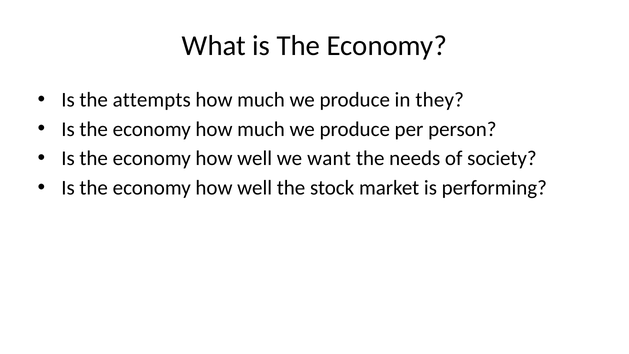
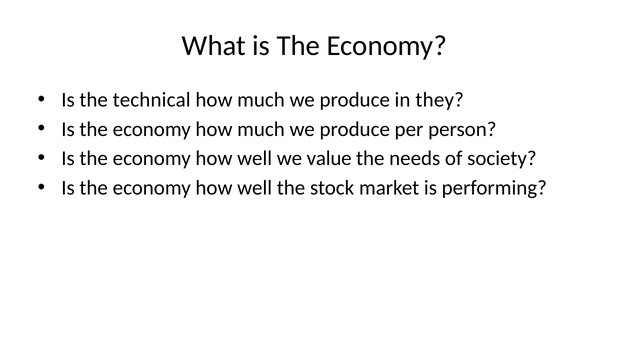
attempts: attempts -> technical (152, 100)
want: want -> value (329, 158)
